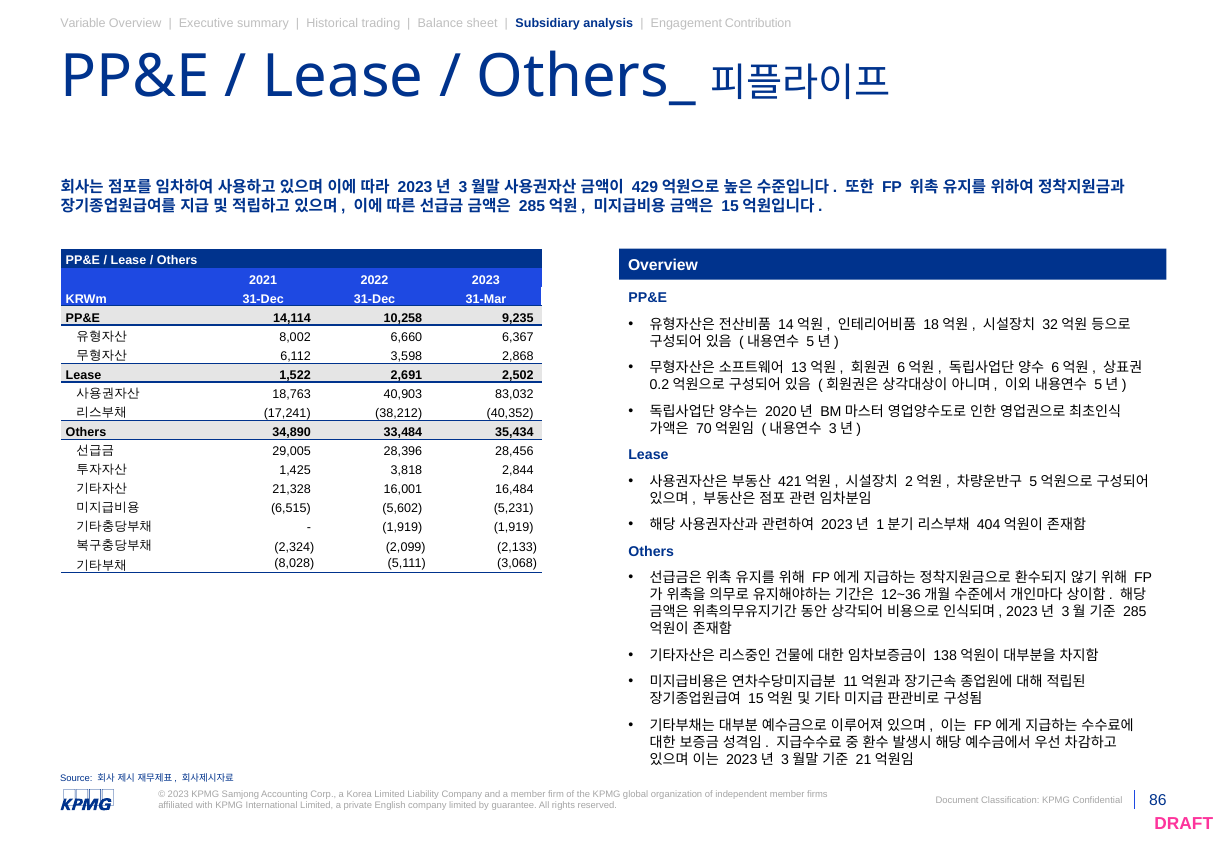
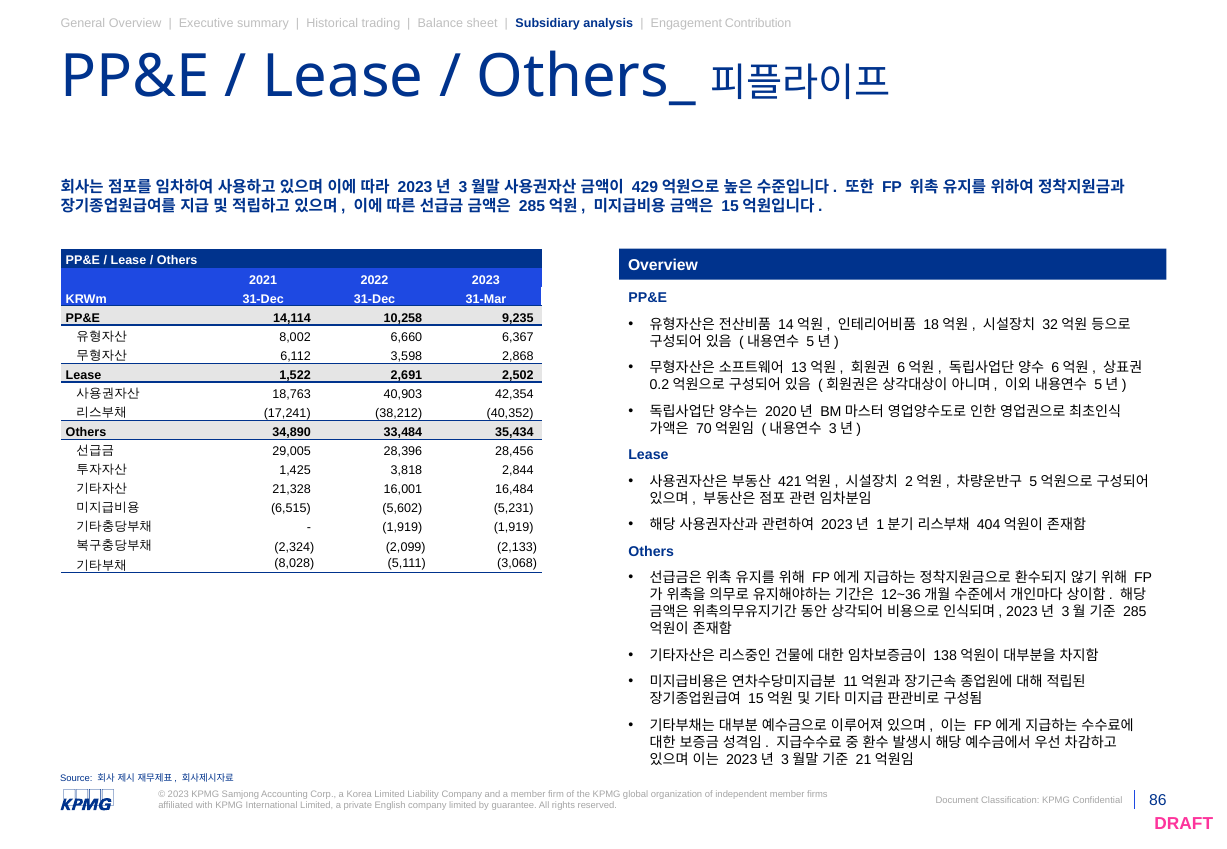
Variable: Variable -> General (83, 23)
83,032: 83,032 -> 42,354 (514, 395)
